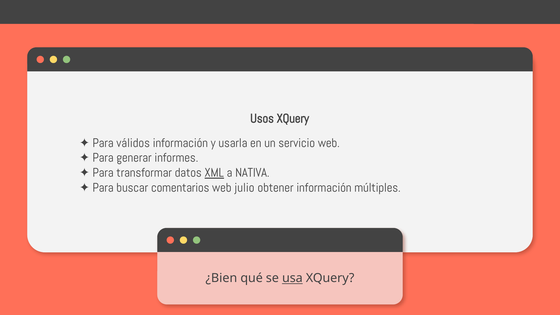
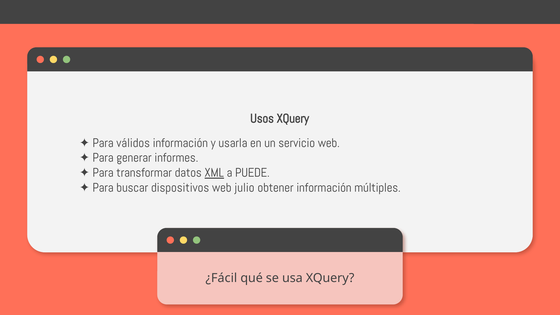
NATIVA: NATIVA -> PUEDE (252, 173)
comentarios: comentarios -> dispositivos (180, 188)
¿Bien: ¿Bien -> ¿Fácil (221, 278)
usa underline: present -> none (292, 278)
